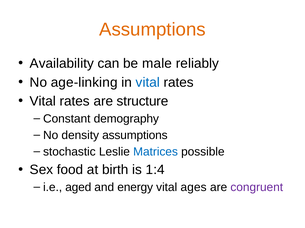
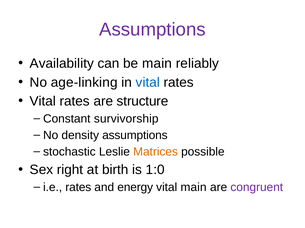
Assumptions colour: orange -> purple (152, 30)
be male: male -> main (157, 64)
demography: demography -> survivorship (126, 119)
Matrices colour: blue -> orange (156, 152)
food: food -> right (70, 170)
1:4: 1:4 -> 1:0 (155, 170)
i.e aged: aged -> rates (78, 188)
vital ages: ages -> main (194, 188)
